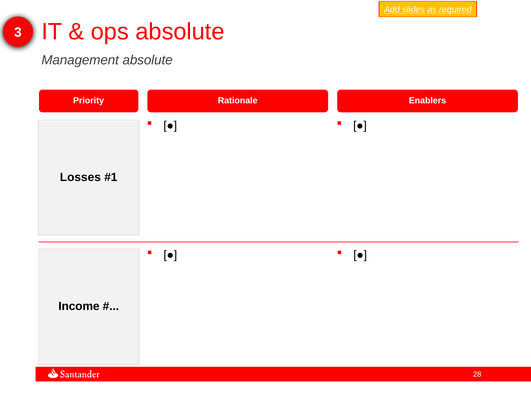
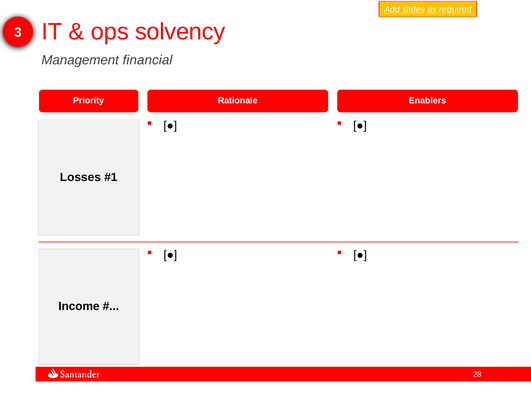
ops absolute: absolute -> solvency (180, 32)
Management absolute: absolute -> financial (148, 60)
